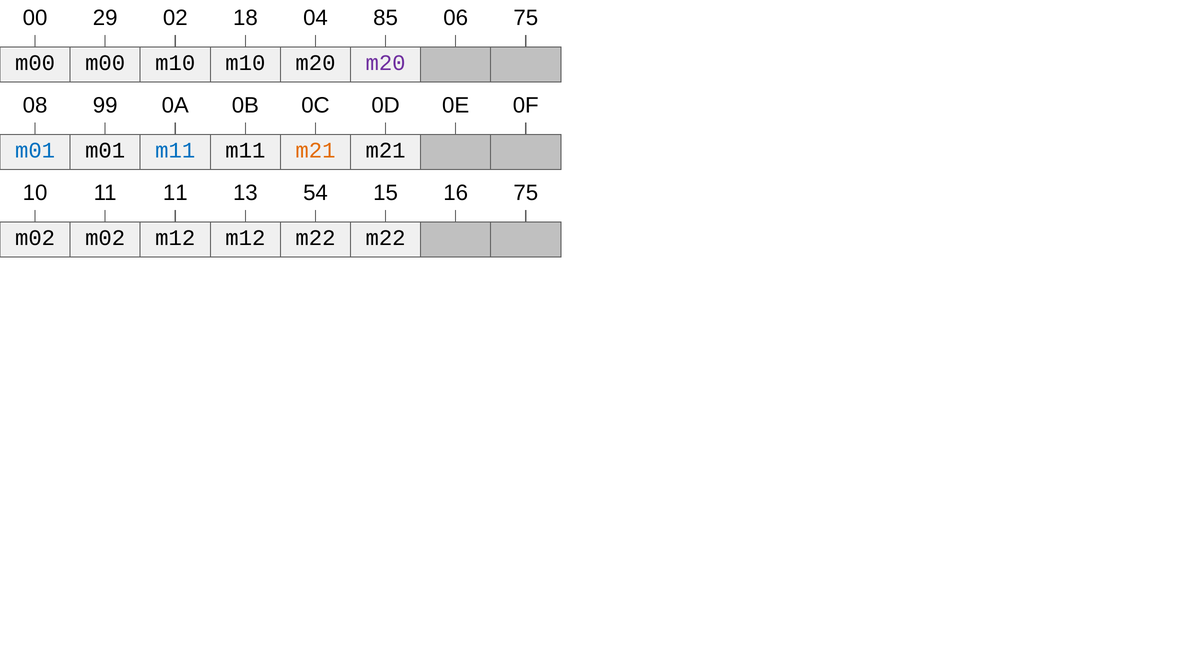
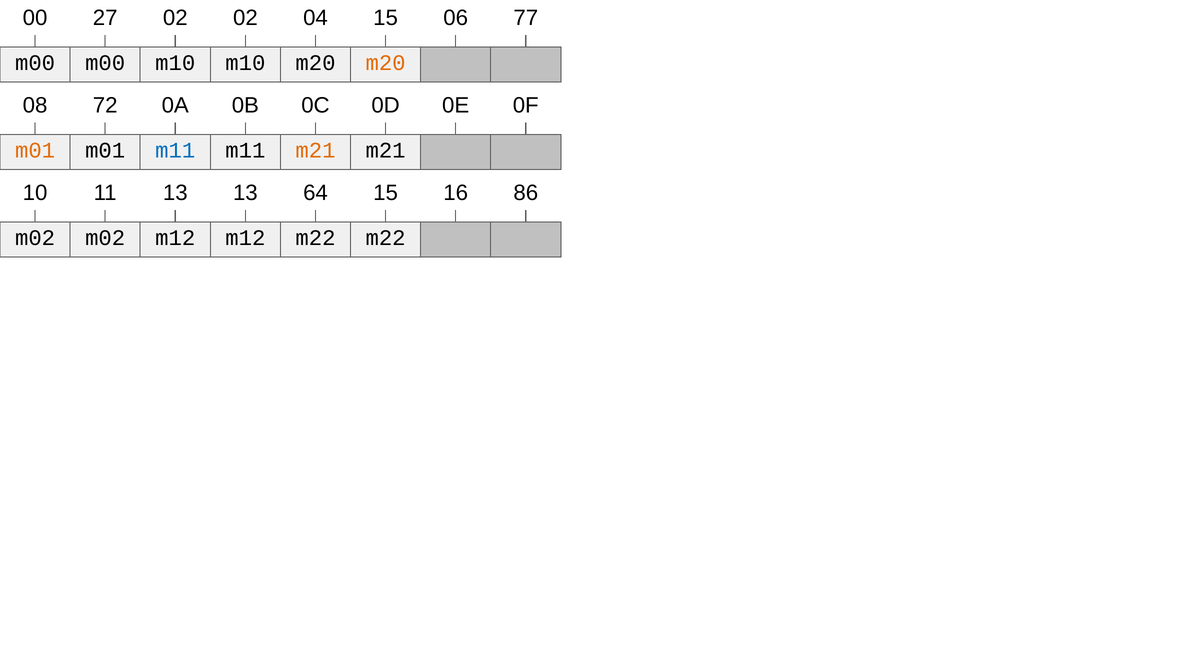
29: 29 -> 27 (105, 18)
02 18: 18 -> 02 (245, 18)
04 85: 85 -> 15 (386, 18)
06 75: 75 -> 77 (526, 18)
m20 colour: purple -> orange (386, 63)
99: 99 -> 72 (105, 106)
m01 colour: blue -> orange (35, 151)
11 11: 11 -> 13 (175, 193)
54: 54 -> 64 (315, 193)
16 75: 75 -> 86 (526, 193)
